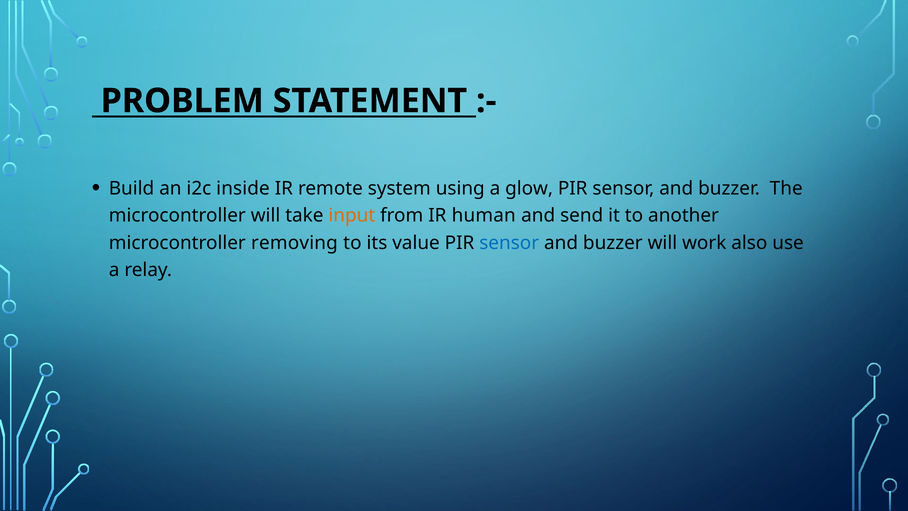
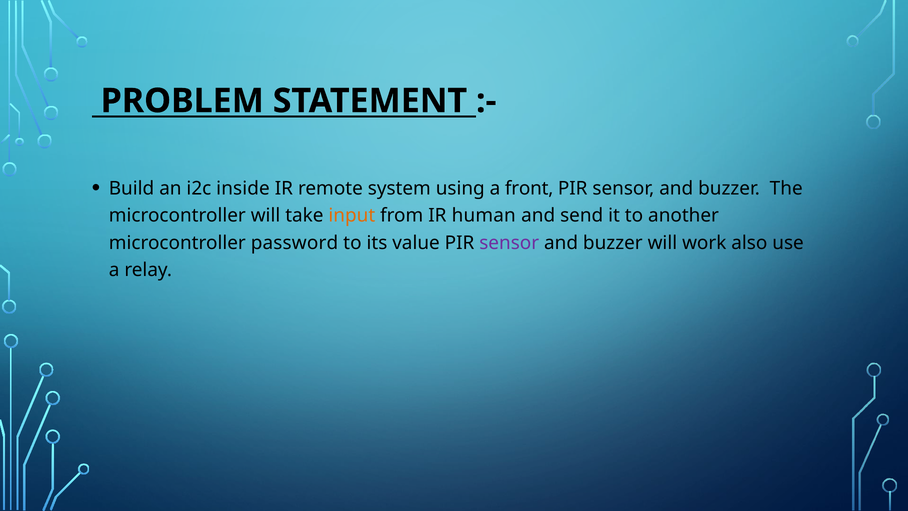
glow: glow -> front (529, 188)
removing: removing -> password (294, 243)
sensor colour: blue -> purple (509, 243)
